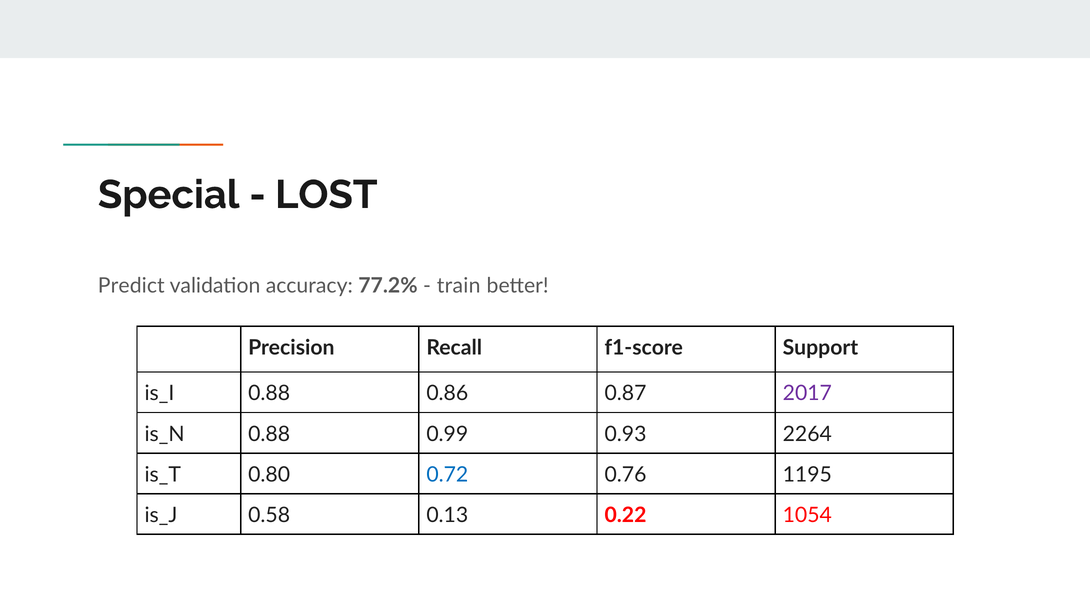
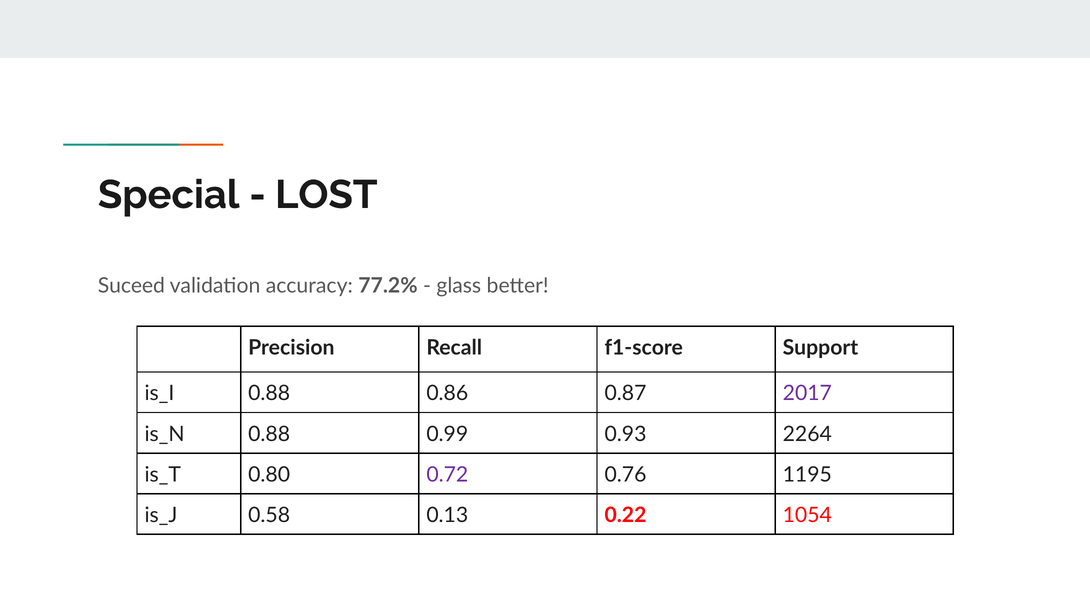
Predict: Predict -> Suceed (131, 286)
train: train -> glass (459, 286)
0.72 colour: blue -> purple (447, 475)
